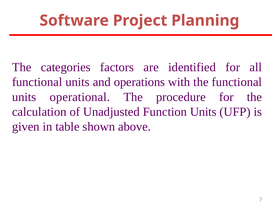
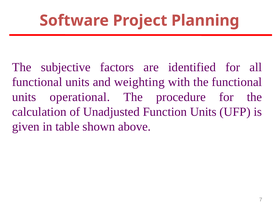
categories: categories -> subjective (66, 67)
operations: operations -> weighting (139, 82)
